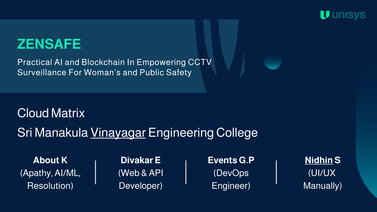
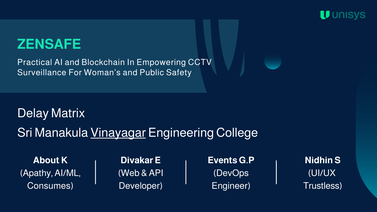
Cloud: Cloud -> Delay (33, 113)
Nidhin underline: present -> none (319, 160)
Resolution: Resolution -> Consumes (50, 186)
Manually: Manually -> Trustless (323, 186)
